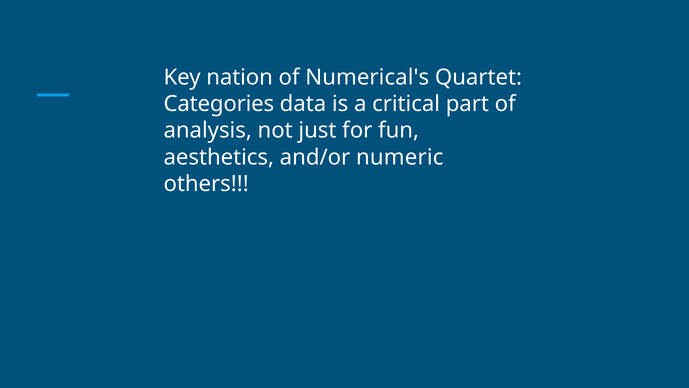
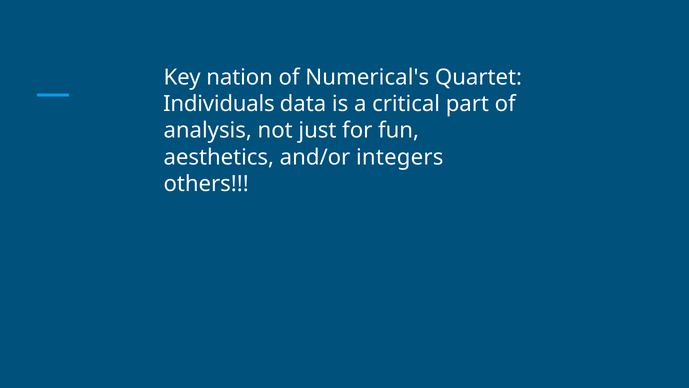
Categories: Categories -> Individuals (219, 104)
numeric: numeric -> integers (400, 157)
